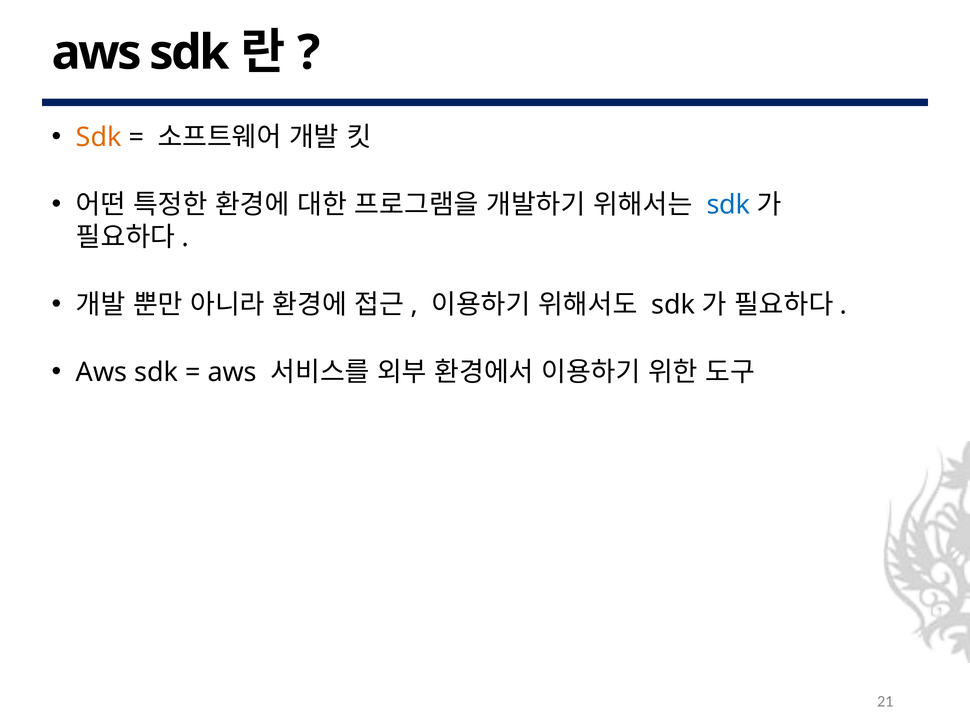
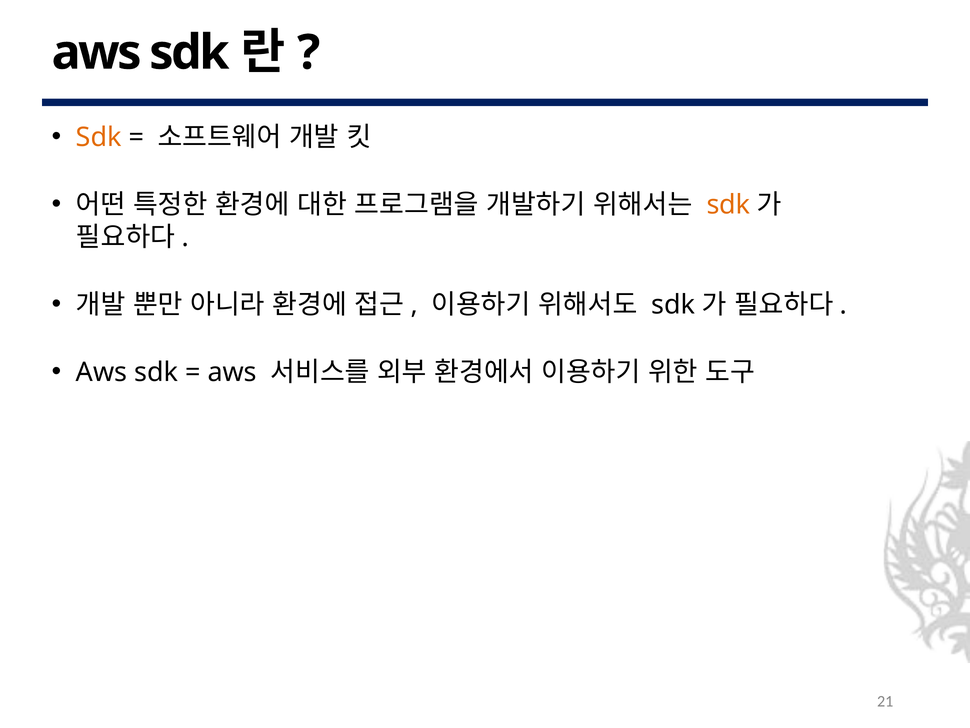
sdk colour: blue -> orange (728, 205)
